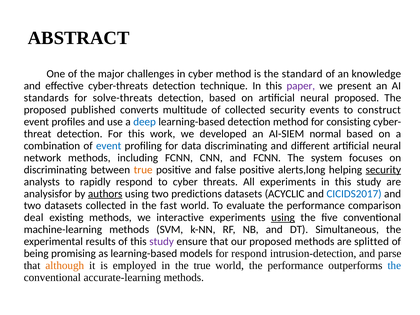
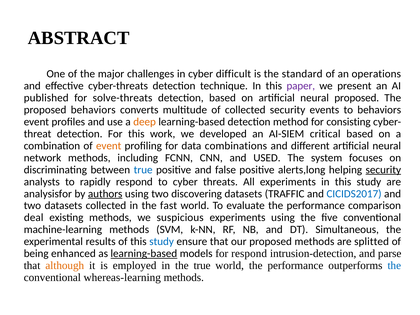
cyber method: method -> difficult (233, 74)
knowledge: knowledge -> operations (376, 74)
standards: standards -> published (46, 98)
proposed published: published -> behaviors (93, 110)
to construct: construct -> behaviors (379, 110)
deep colour: blue -> orange (145, 122)
normal: normal -> critical (325, 134)
event colour: blue -> orange (109, 146)
data discriminating: discriminating -> combinations (236, 146)
and FCNN: FCNN -> USED (267, 158)
true colour: orange -> blue (143, 170)
predictions: predictions -> discovering (197, 194)
ACYCLIC: ACYCLIC -> TRAFFIC (285, 194)
interactive: interactive -> suspicious (180, 218)
using underline: present -> none (283, 218)
study colour: purple -> blue (162, 242)
promising: promising -> enhanced (73, 254)
learning-based underline: none -> present (144, 254)
accurate-learning: accurate-learning -> whereas-learning (122, 277)
